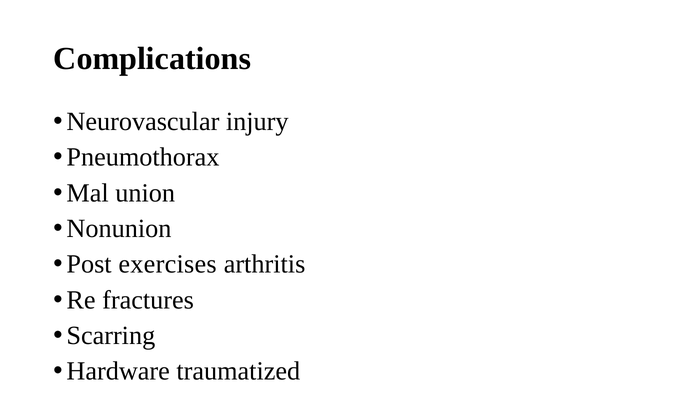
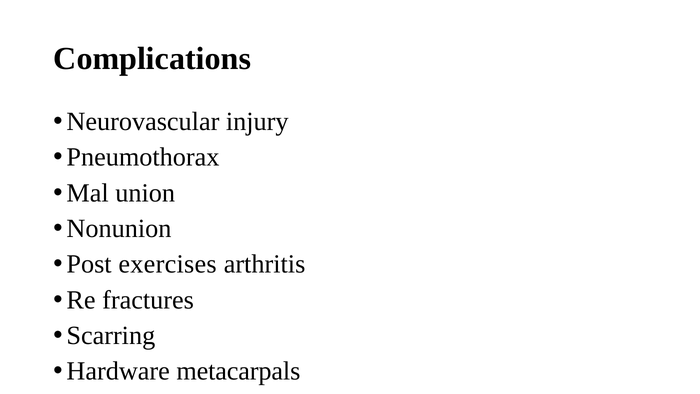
traumatized: traumatized -> metacarpals (238, 371)
